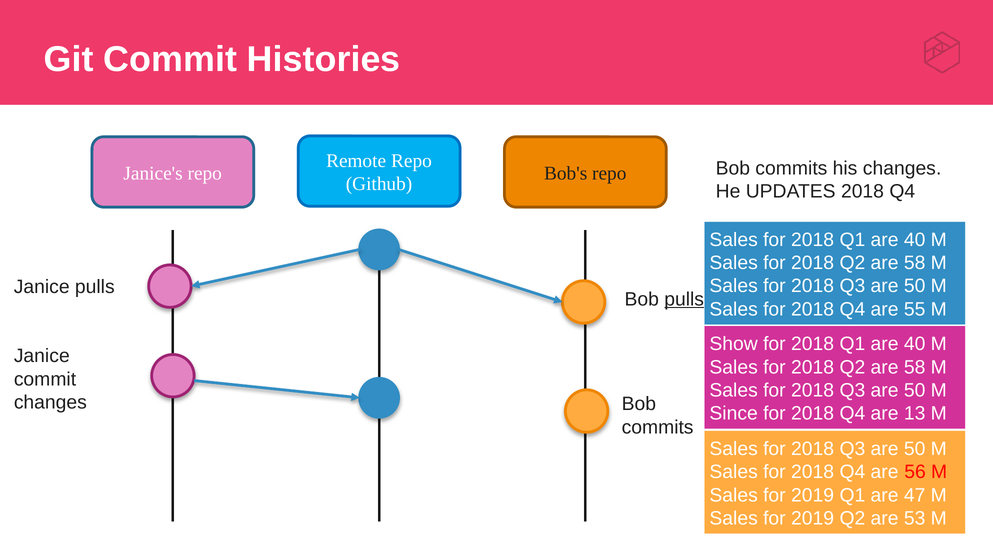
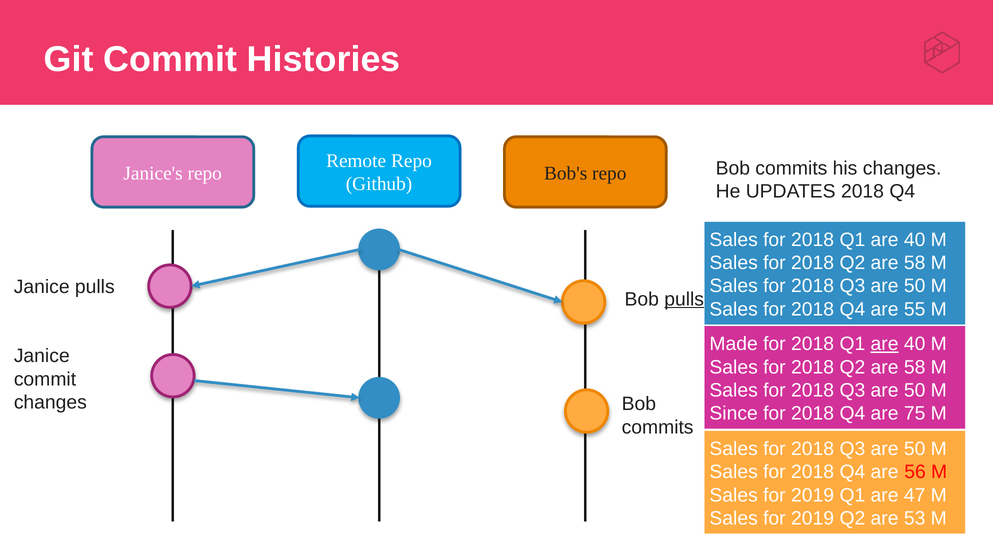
Show: Show -> Made (734, 344)
are underline: none -> present (885, 344)
13: 13 -> 75 (915, 413)
